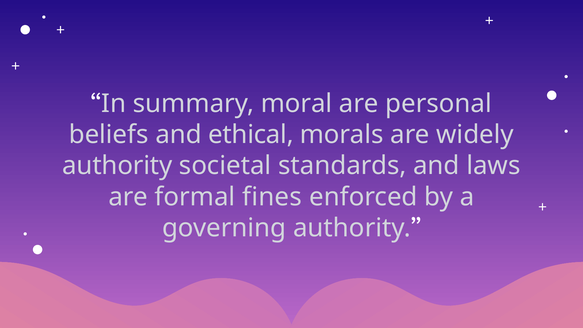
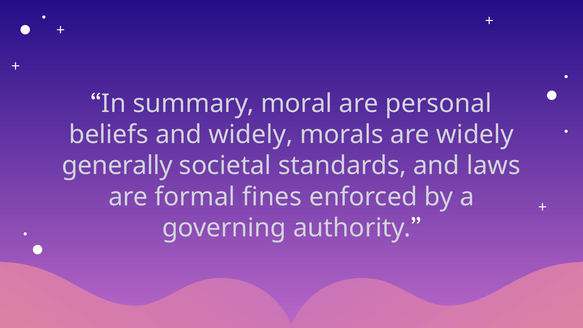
and ethical: ethical -> widely (251, 135)
authority: authority -> generally (117, 166)
